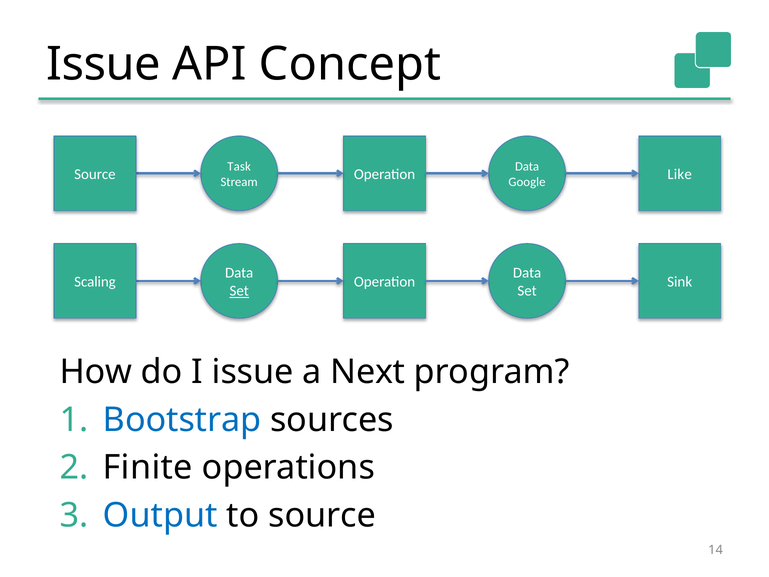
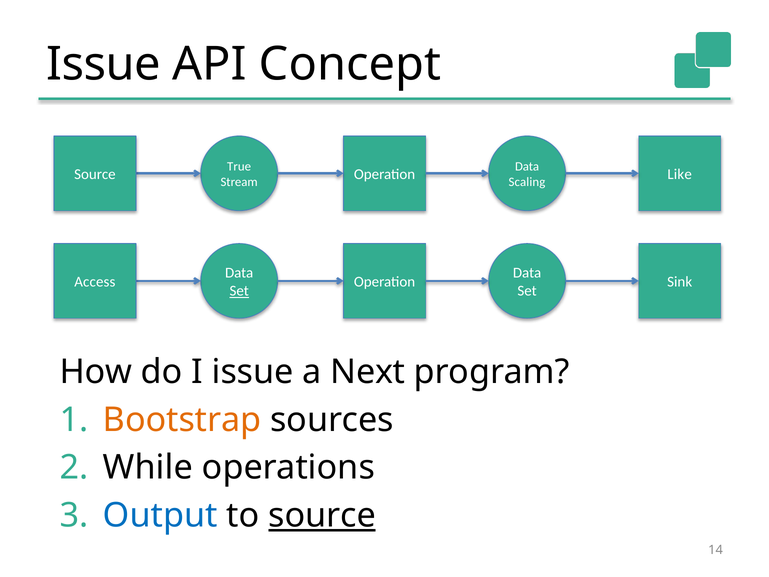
Task: Task -> True (239, 166)
Google: Google -> Scaling (527, 182)
Scaling: Scaling -> Access (95, 282)
Bootstrap colour: blue -> orange (182, 420)
Finite: Finite -> While (148, 467)
source underline: none -> present (322, 515)
